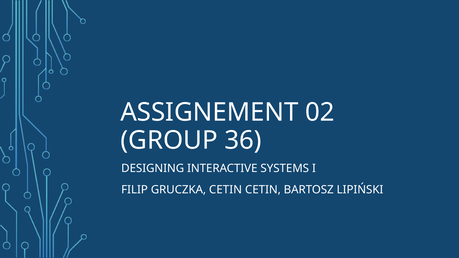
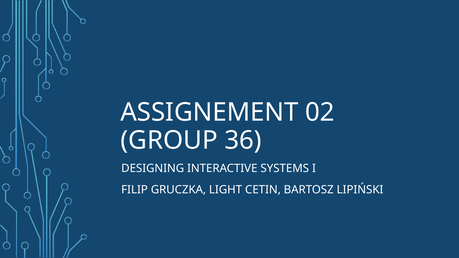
GRUCZKA CETIN: CETIN -> LIGHT (226, 190)
